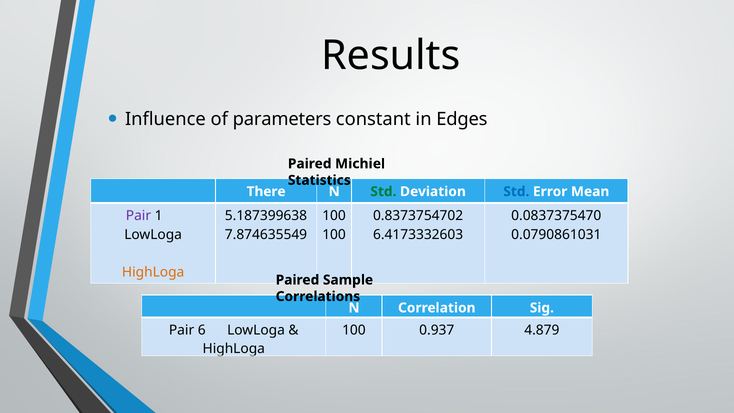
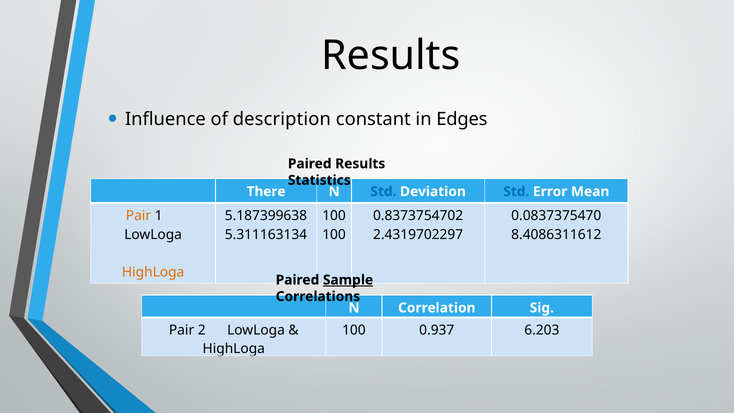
parameters: parameters -> description (282, 119)
Paired Michiel: Michiel -> Results (360, 164)
Std colour: green -> blue (383, 192)
Pair colour: purple -> orange (138, 216)
7.874635549: 7.874635549 -> 5.311163134 (266, 234)
6.4173332603: 6.4173332603 -> 2.4319702297 (418, 234)
0.0790861031: 0.0790861031 -> 8.4086311612 (556, 234)
Sample underline: none -> present (348, 280)
6: 6 -> 2 (202, 330)
4.879: 4.879 -> 6.203 (542, 330)
